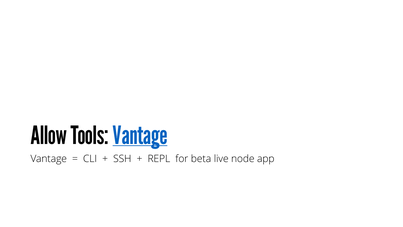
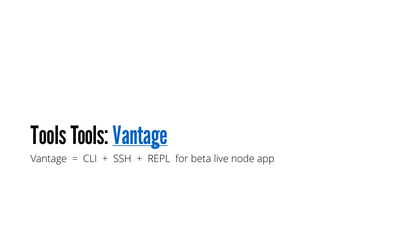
Allow: Allow -> Tools (49, 136)
